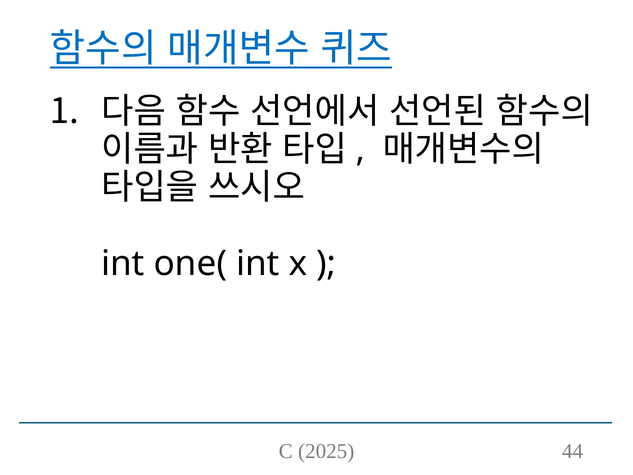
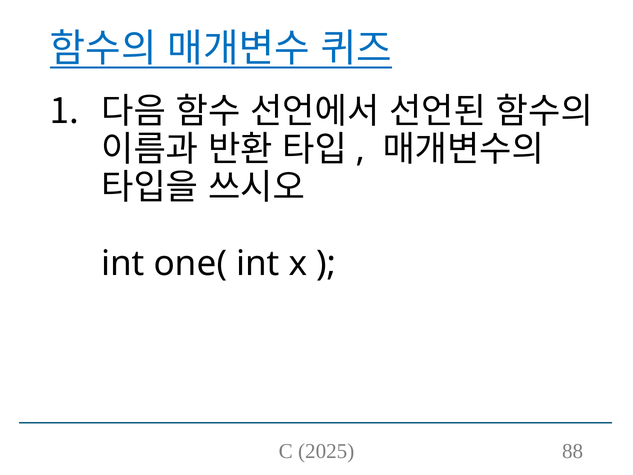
44: 44 -> 88 (573, 451)
